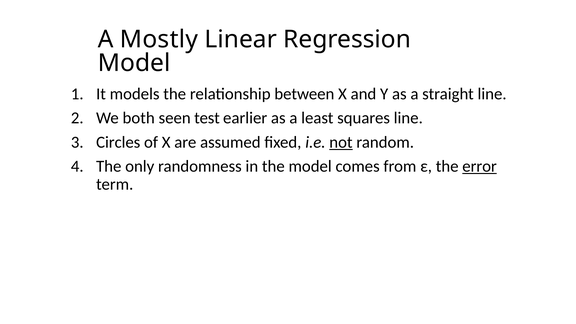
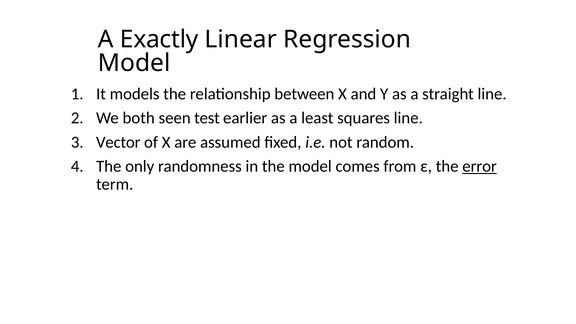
Mostly: Mostly -> Exactly (159, 39)
Circles: Circles -> Vector (118, 142)
not underline: present -> none (341, 142)
